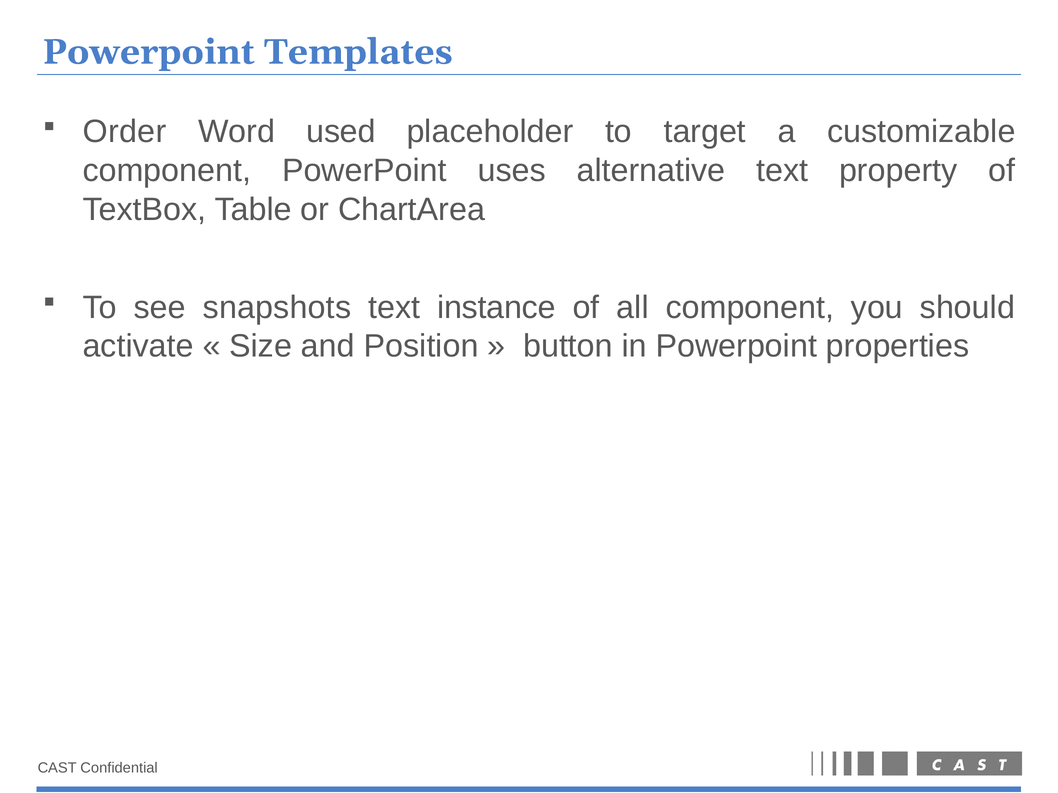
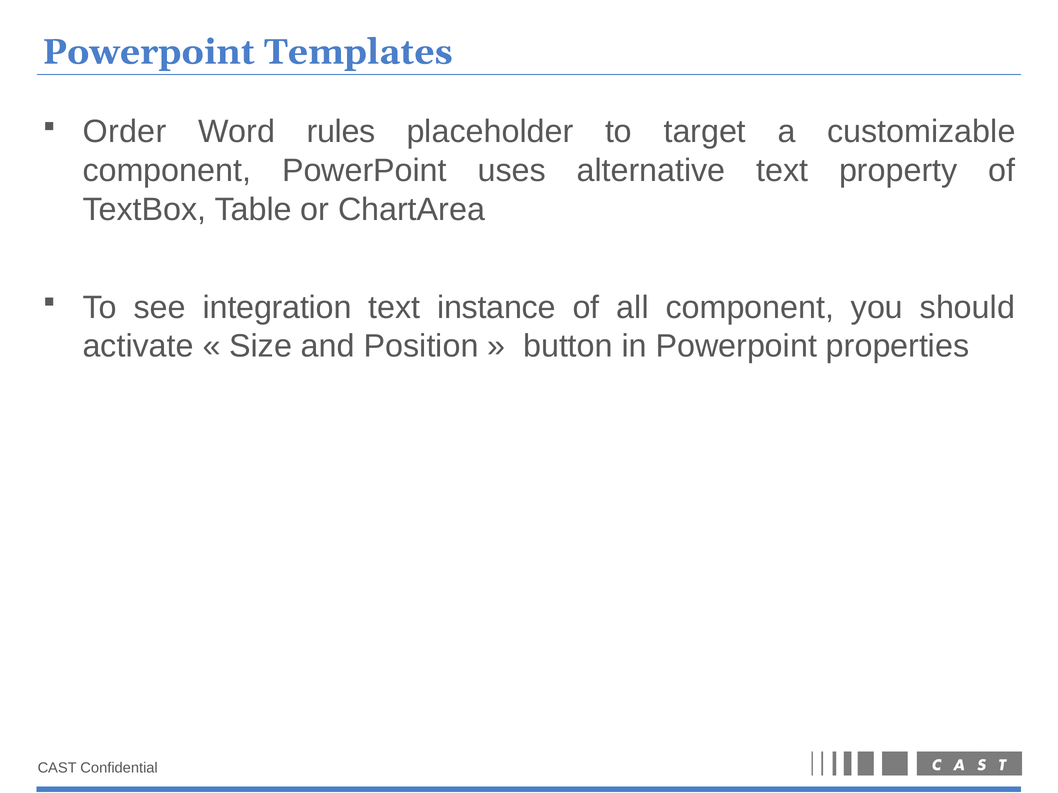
used: used -> rules (341, 132)
snapshots: snapshots -> integration (277, 308)
